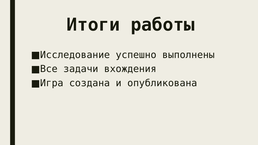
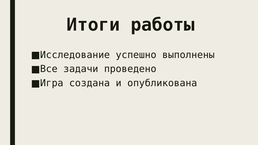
вхождения: вхождения -> проведено (130, 69)
